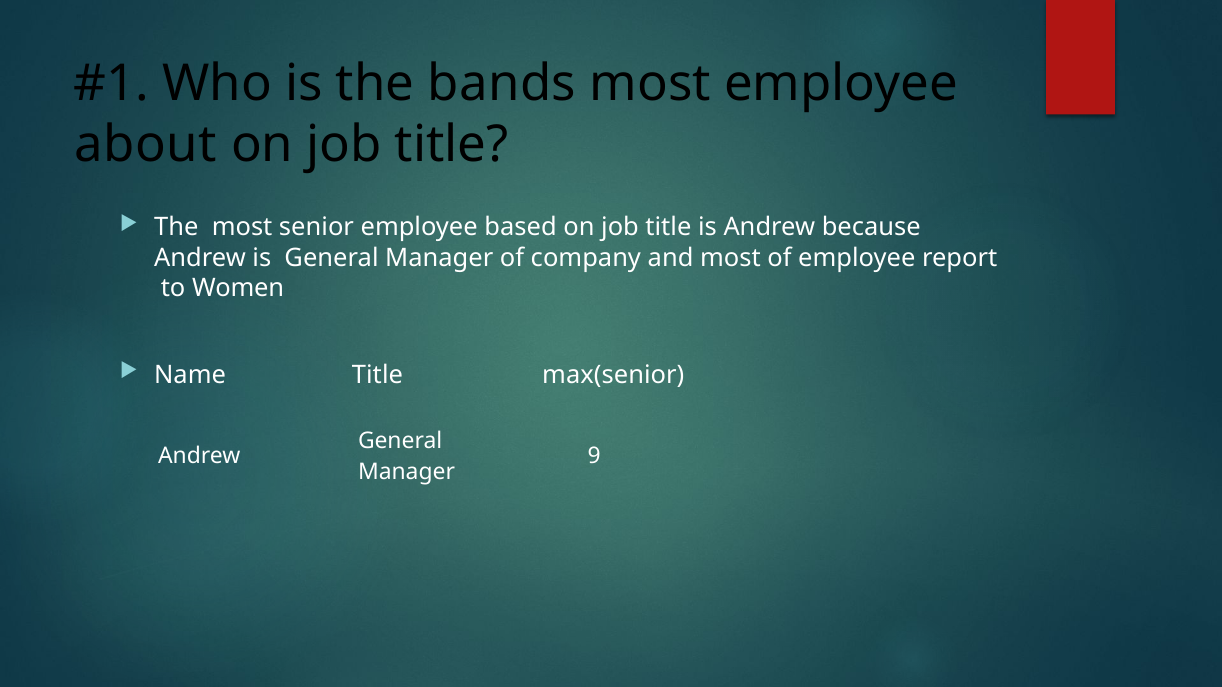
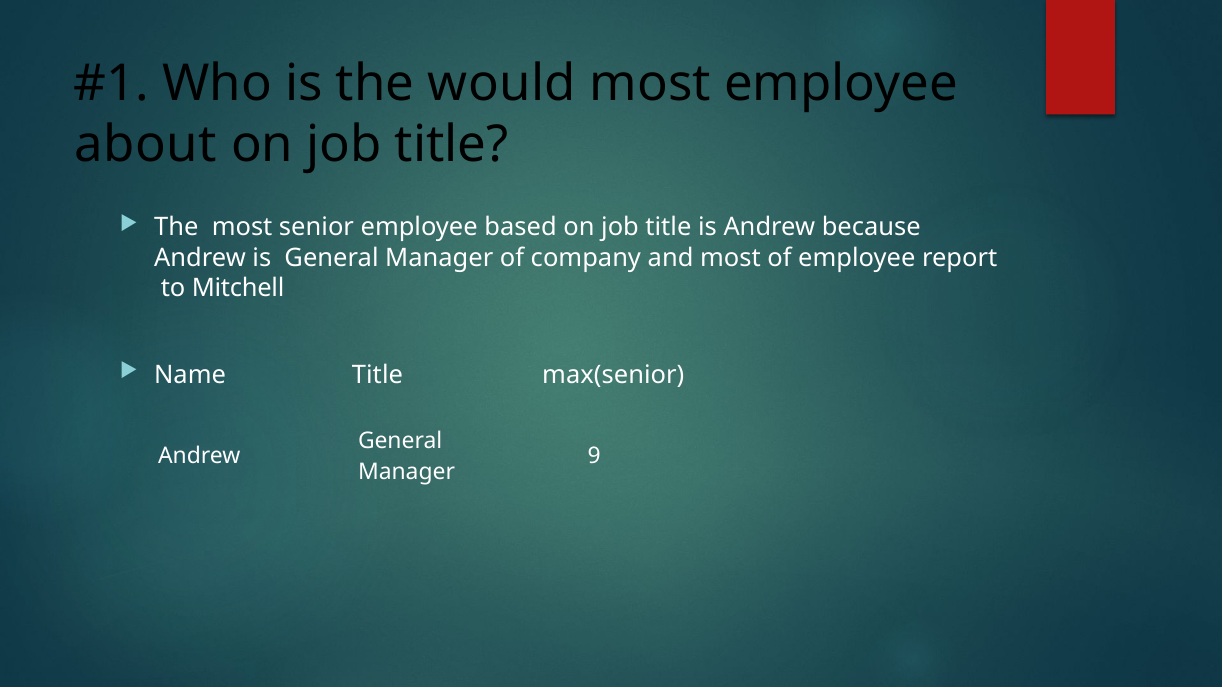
bands: bands -> would (502, 84)
Women: Women -> Mitchell (238, 289)
